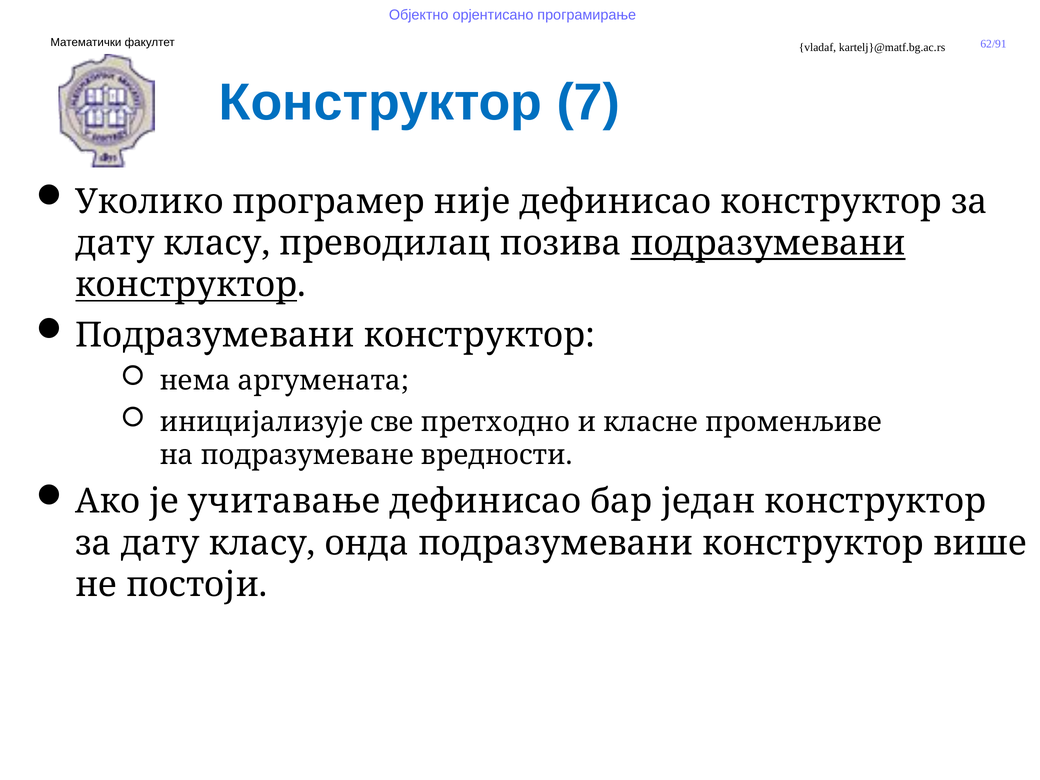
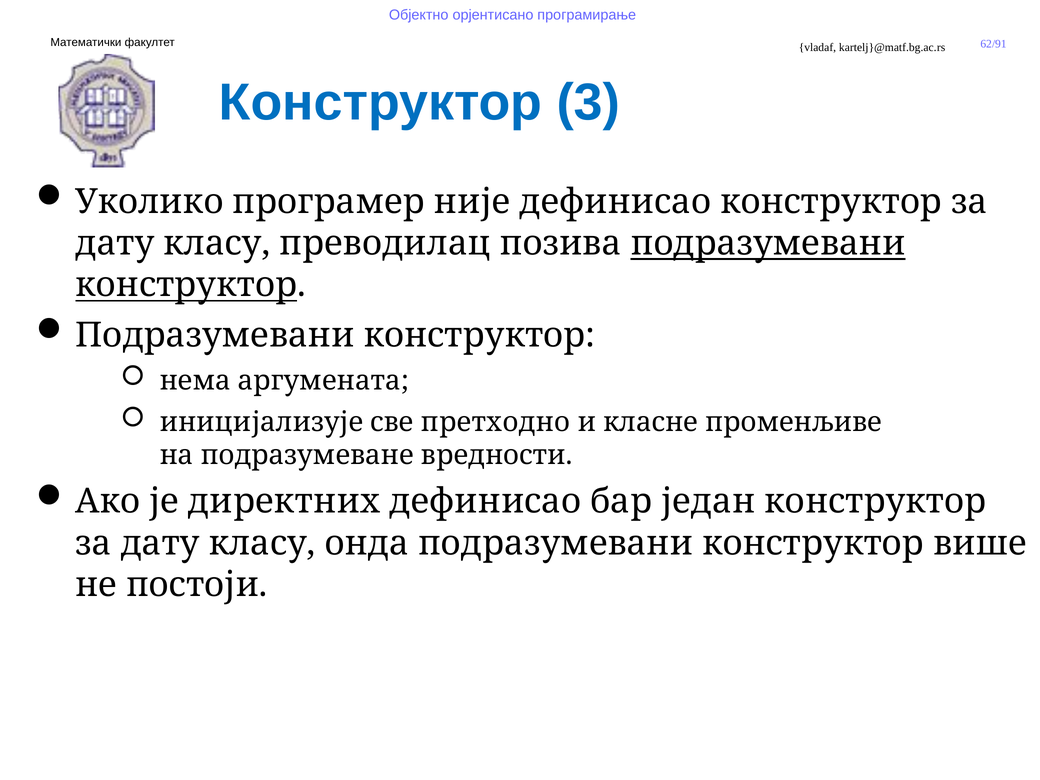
7: 7 -> 3 (588, 102)
учитавање: учитавање -> директних (284, 502)
